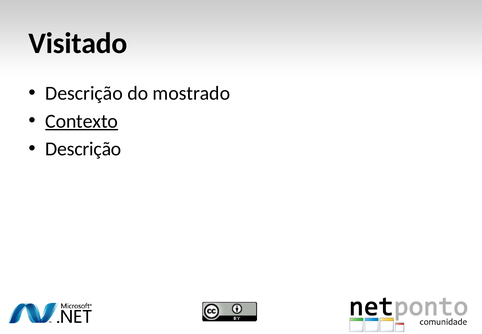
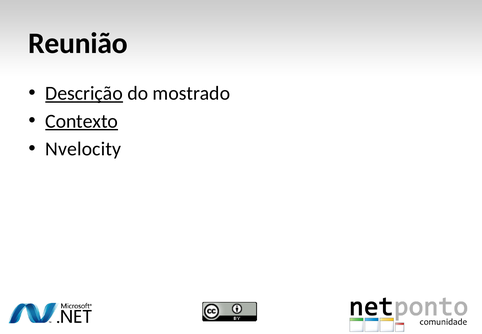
Visitado: Visitado -> Reunião (78, 43)
Descrição underline: none -> present (84, 93)
Descrição: Descrição -> Nvelocity (83, 149)
